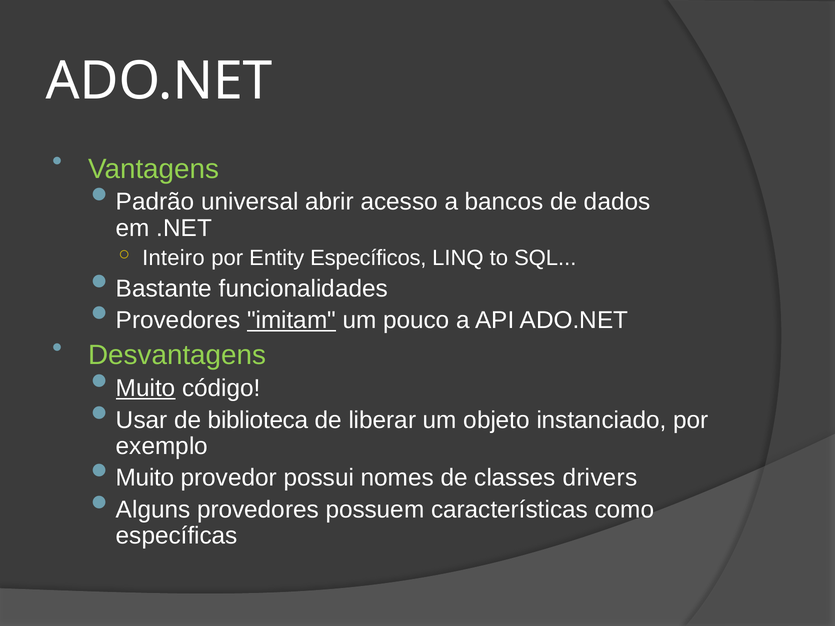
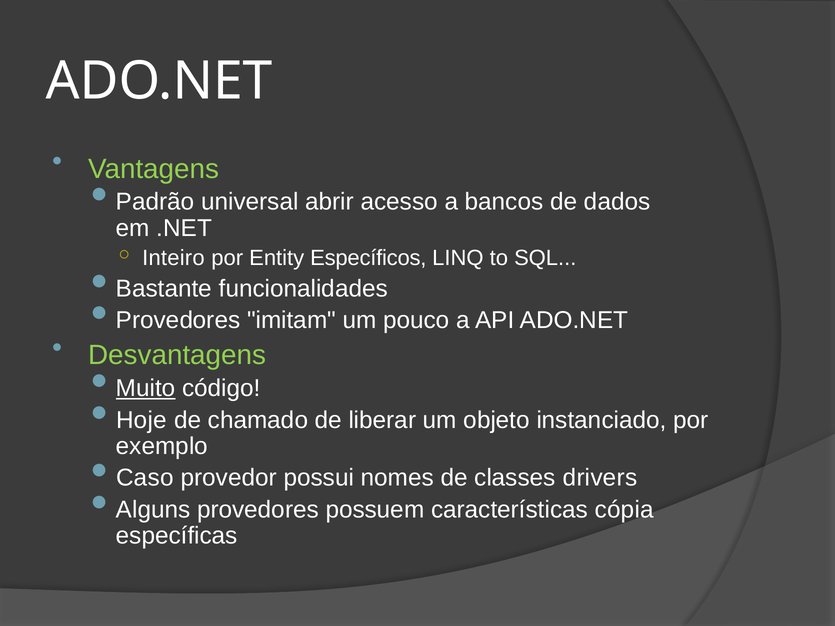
imitam underline: present -> none (291, 320)
Usar: Usar -> Hoje (141, 420)
biblioteca: biblioteca -> chamado (258, 420)
Muito: Muito -> Caso (145, 478)
como: como -> cópia (624, 510)
